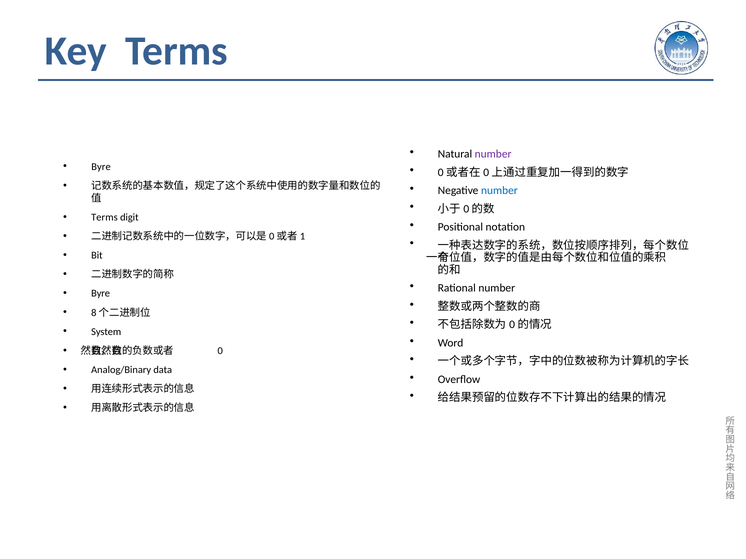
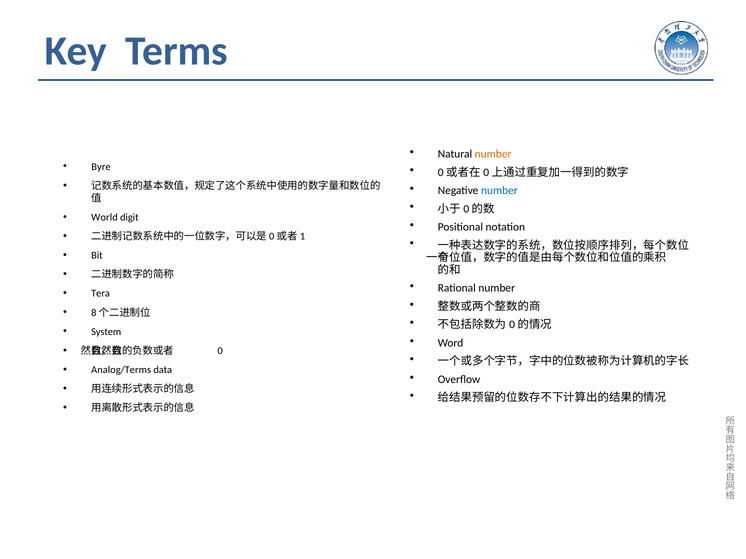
number colour: purple -> orange (493, 154)
Terms: Terms -> World (104, 217)
Byre: Byre -> Tera (101, 294)
Analog/Binary: Analog/Binary -> Analog/Terms (121, 370)
